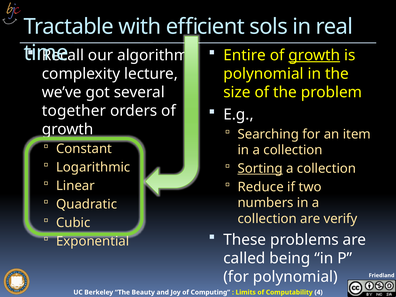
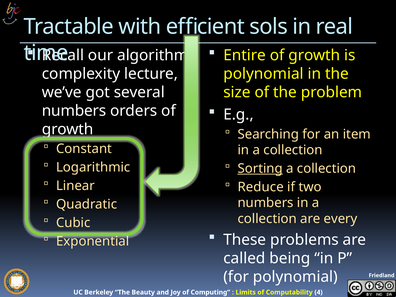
growth underline: present -> none (314, 55)
together: together -> numbers (74, 111)
verify: verify -> every (341, 219)
